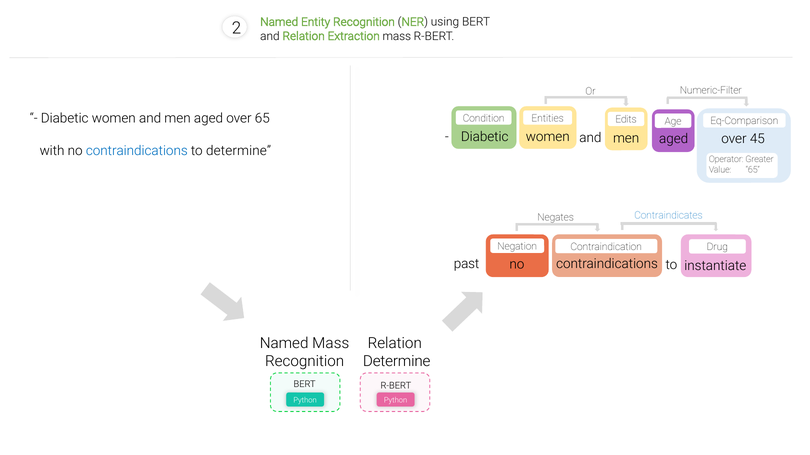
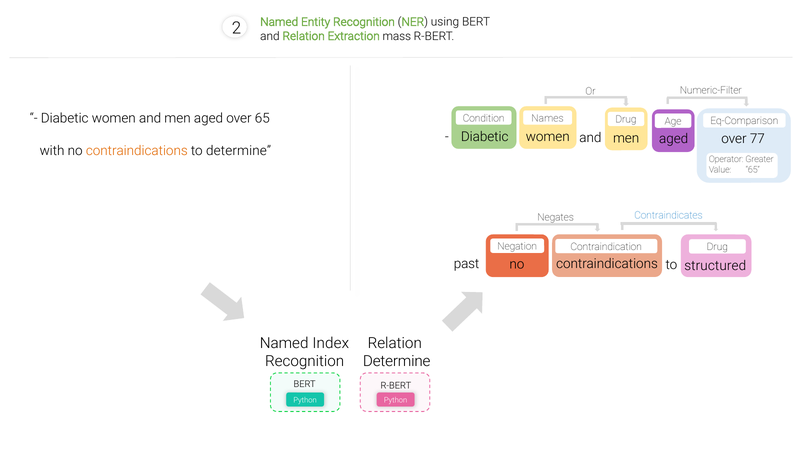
Entities: Entities -> Names (548, 118)
Edits: Edits -> Drug (626, 120)
45: 45 -> 77 (757, 139)
contraindications colour: blue -> orange (137, 151)
instantiate: instantiate -> structured (715, 266)
Named Mass: Mass -> Index (331, 344)
